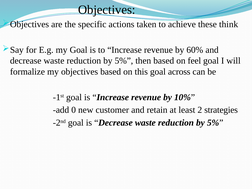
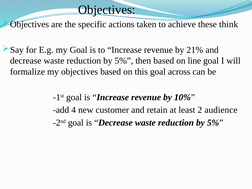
60%: 60% -> 21% (195, 50)
feel: feel -> line (194, 61)
0: 0 -> 4 (74, 110)
strategies: strategies -> audience (221, 110)
